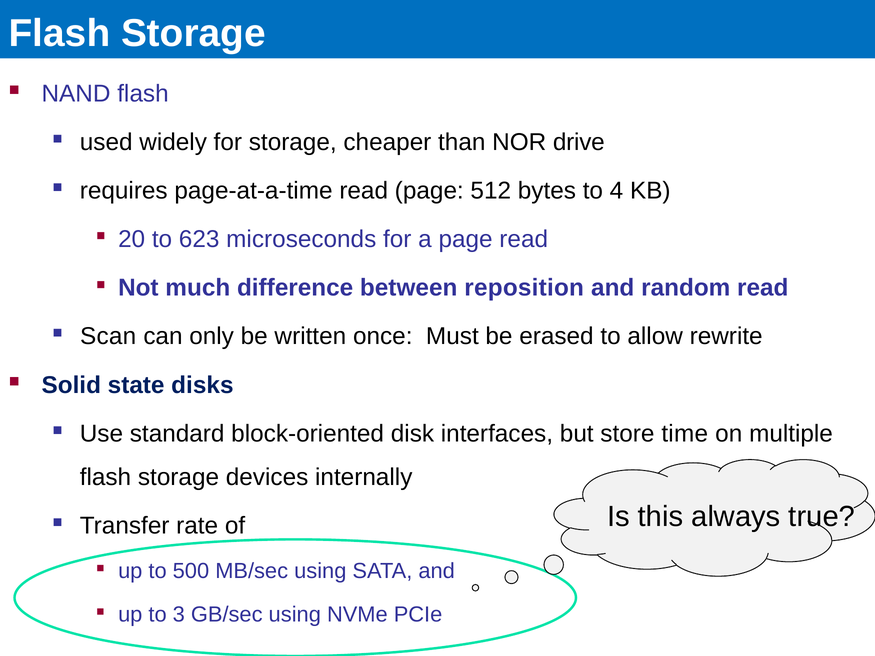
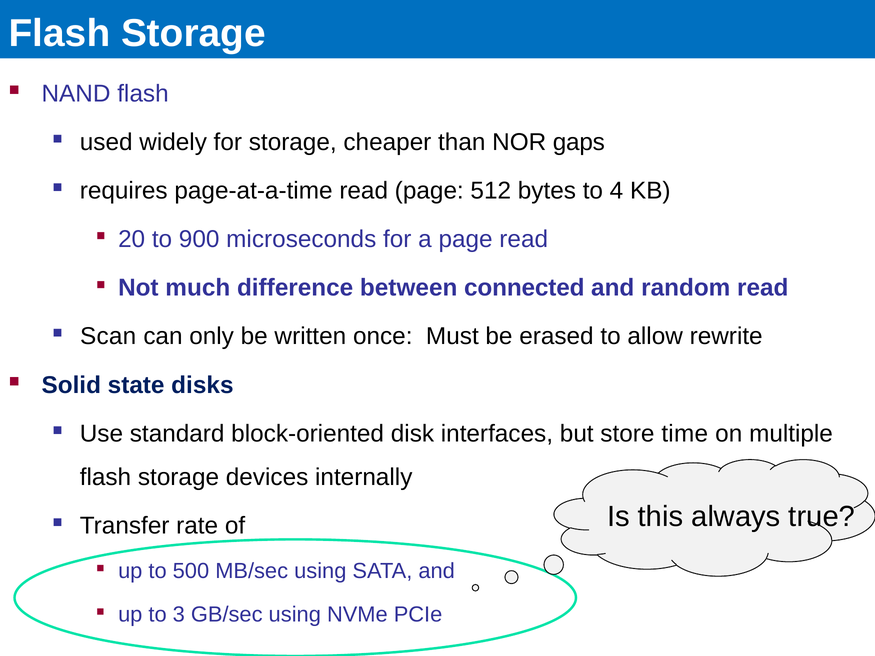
drive: drive -> gaps (579, 142)
623: 623 -> 900 (199, 239)
reposition: reposition -> connected (524, 288)
